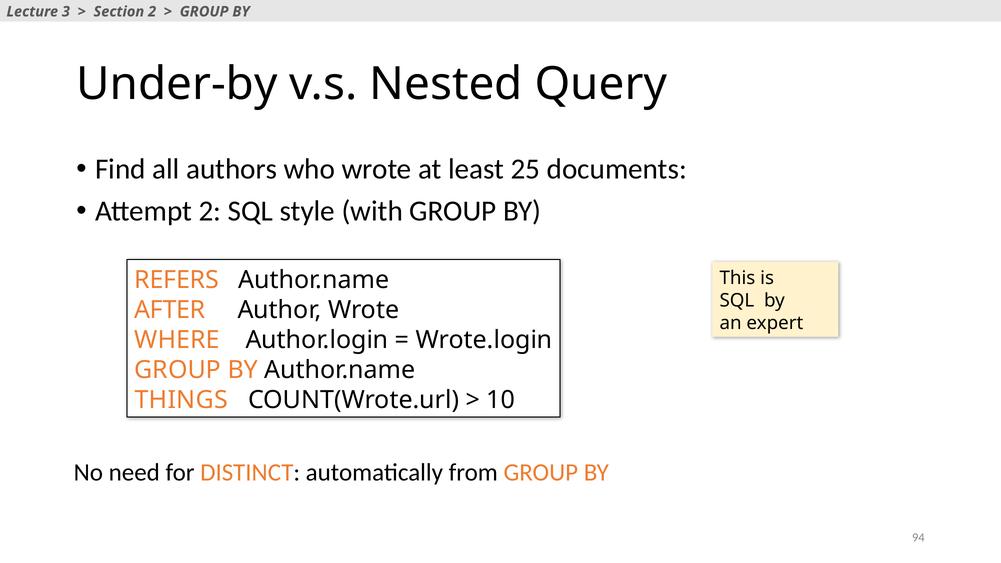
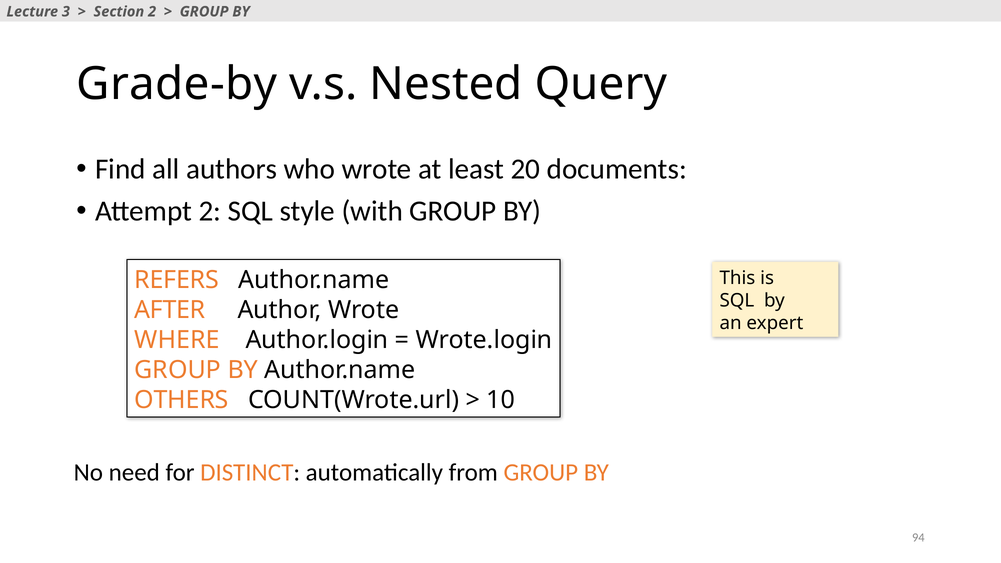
Under-by: Under-by -> Grade-by (177, 84)
25: 25 -> 20 (525, 169)
THINGS: THINGS -> OTHERS (181, 400)
